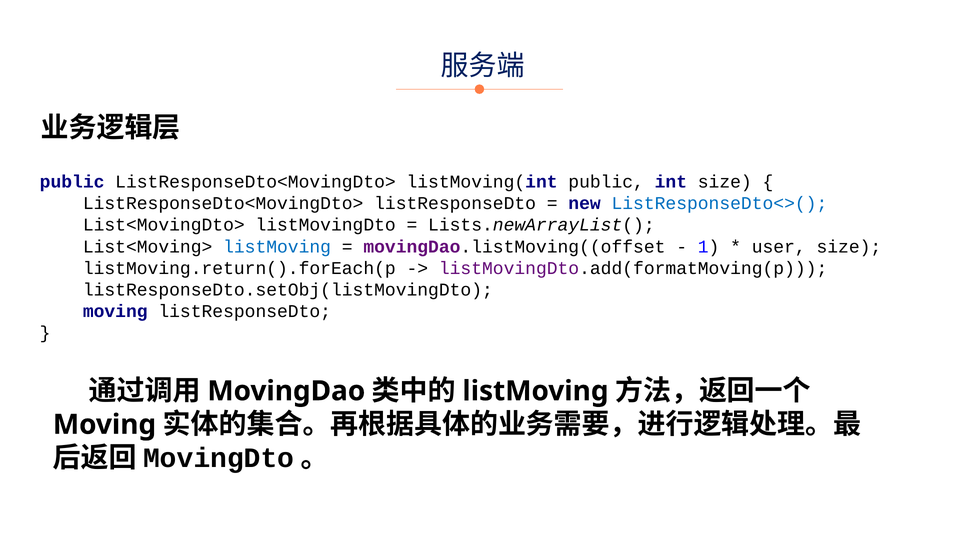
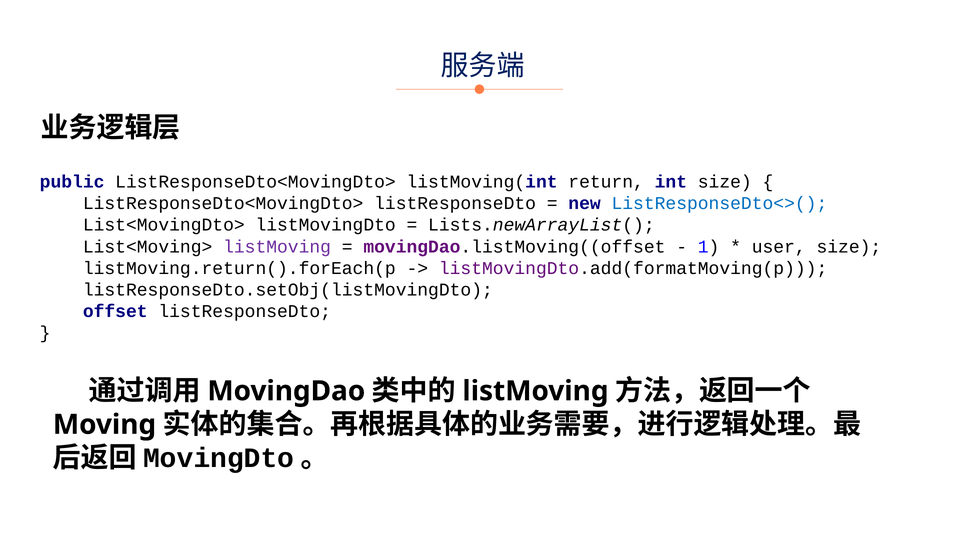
listMoving(int public: public -> return (606, 182)
listMoving colour: blue -> purple (277, 246)
moving: moving -> offset (115, 311)
